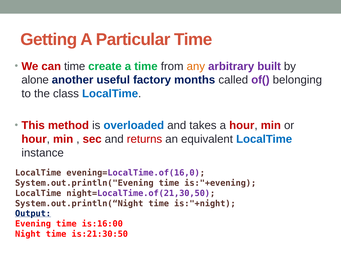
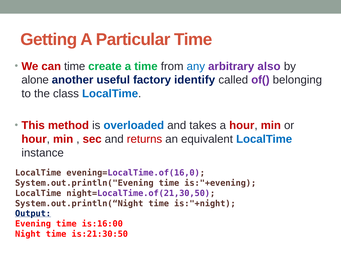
any colour: orange -> blue (196, 66)
built: built -> also (269, 66)
months: months -> identify (195, 80)
